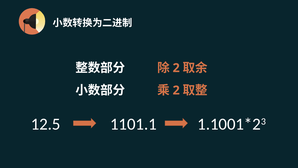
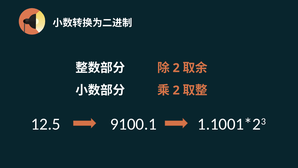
1101.1: 1101.1 -> 9100.1 (133, 124)
